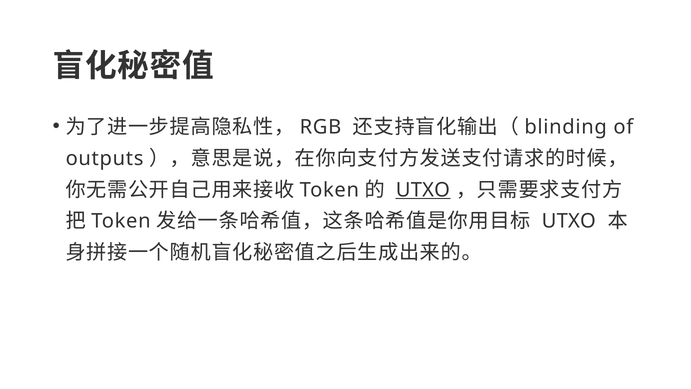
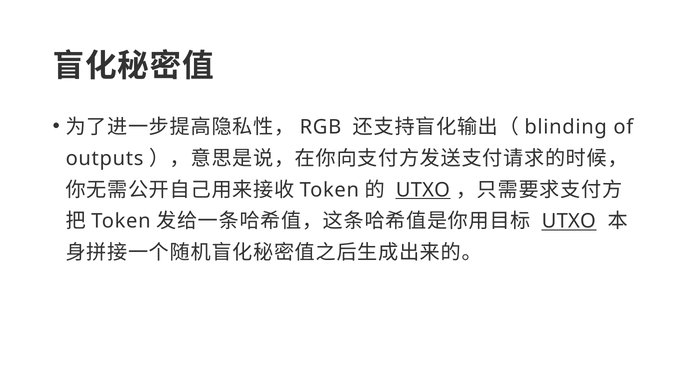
UTXO underline: none -> present (569, 221)
